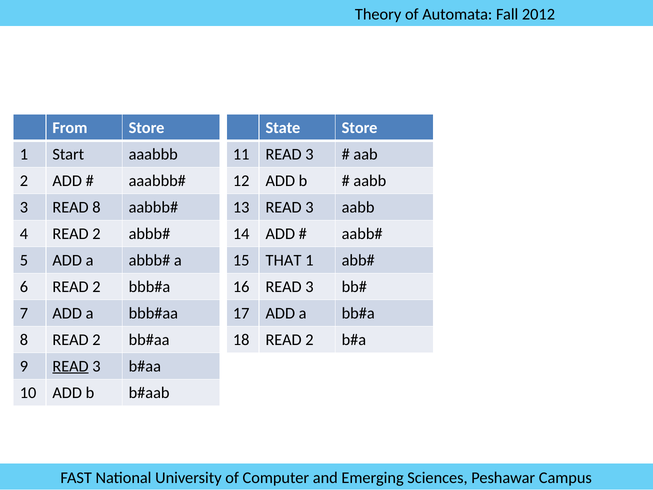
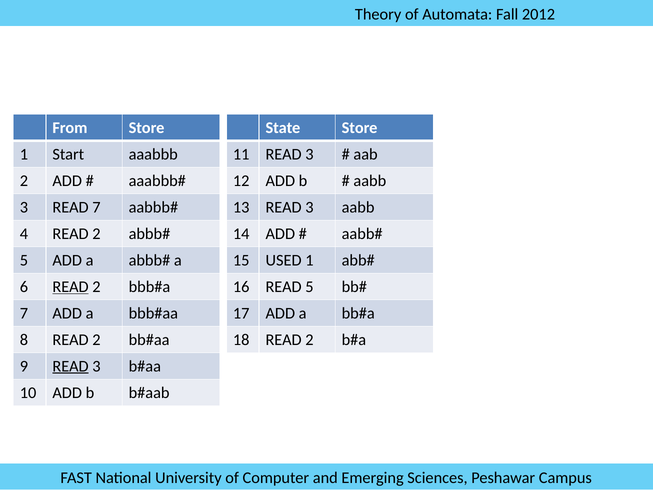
READ 8: 8 -> 7 (96, 207)
THAT: THAT -> USED (284, 260)
READ underline: none -> present (71, 287)
16 READ 3: 3 -> 5 (309, 287)
